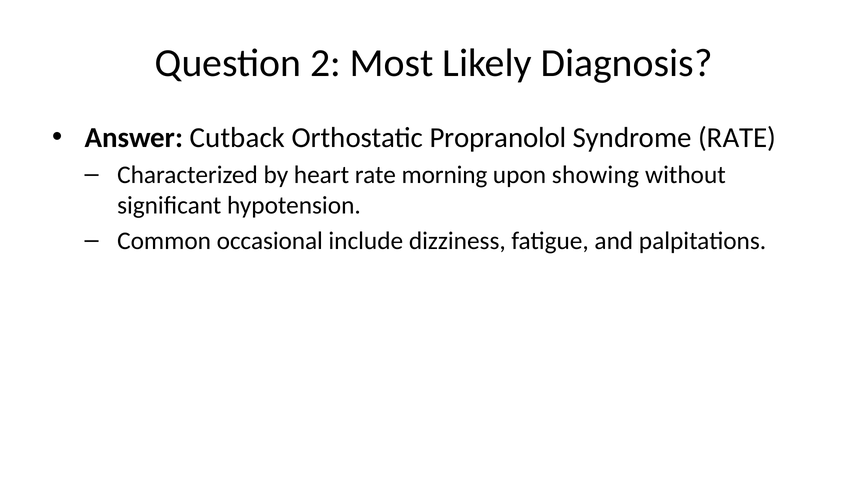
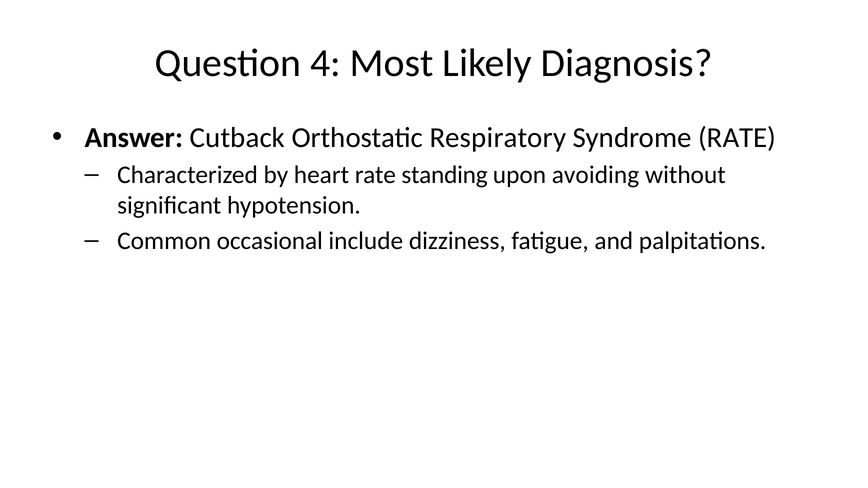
2: 2 -> 4 (326, 63)
Propranolol: Propranolol -> Respiratory (498, 138)
morning: morning -> standing (445, 175)
showing: showing -> avoiding (596, 175)
